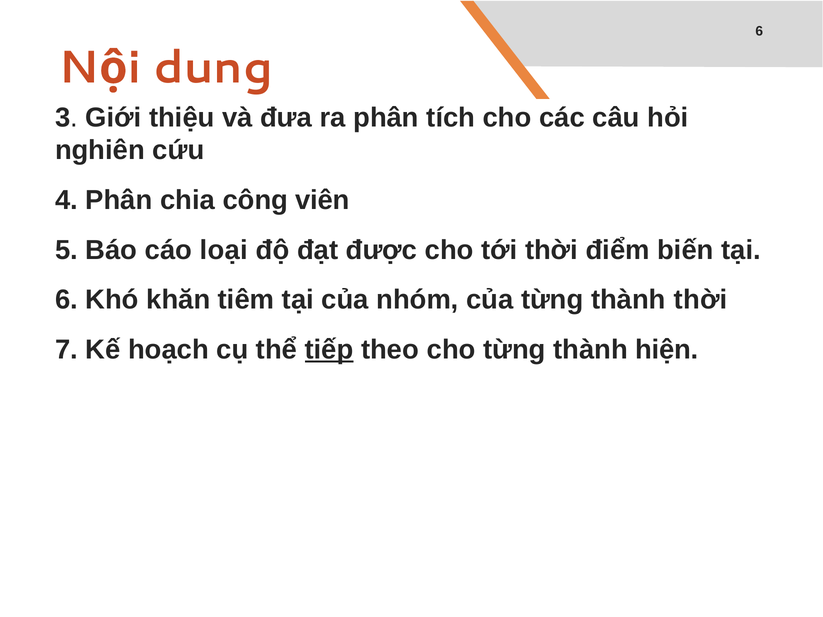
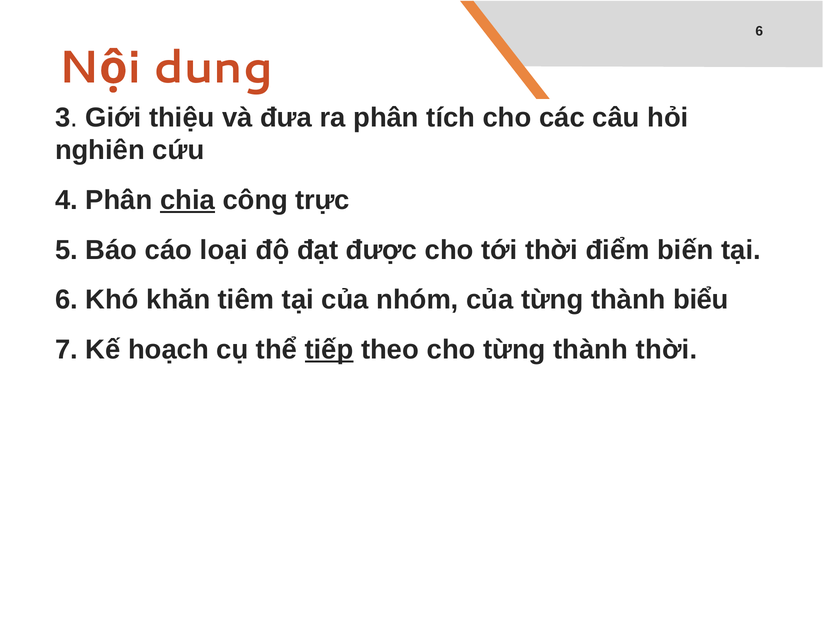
chia underline: none -> present (187, 200)
viên: viên -> trực (322, 200)
thành thời: thời -> biểu (701, 300)
thành hiện: hiện -> thời (666, 350)
